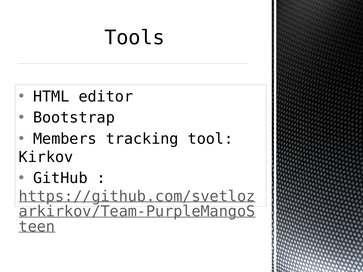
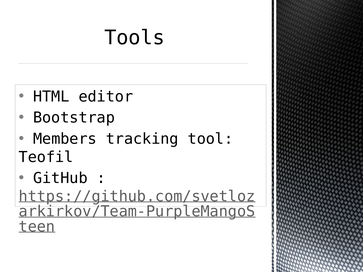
Kirkov: Kirkov -> Teofil (46, 157)
